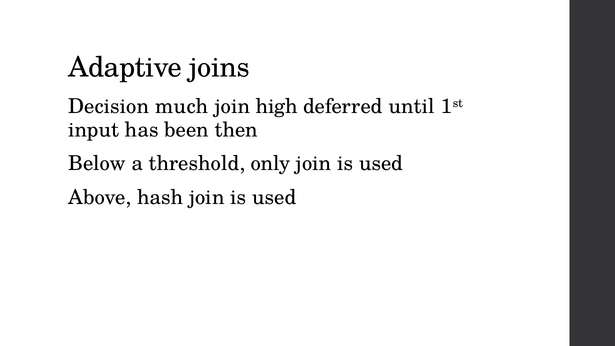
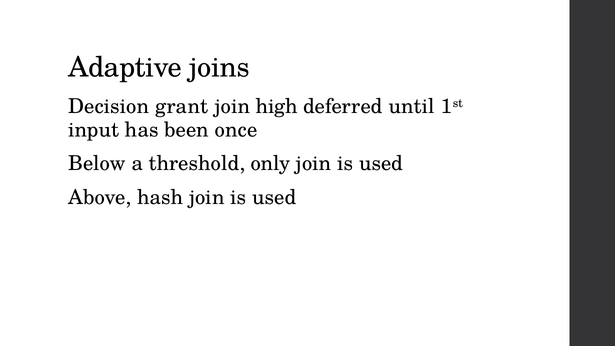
much: much -> grant (182, 107)
then: then -> once (236, 130)
